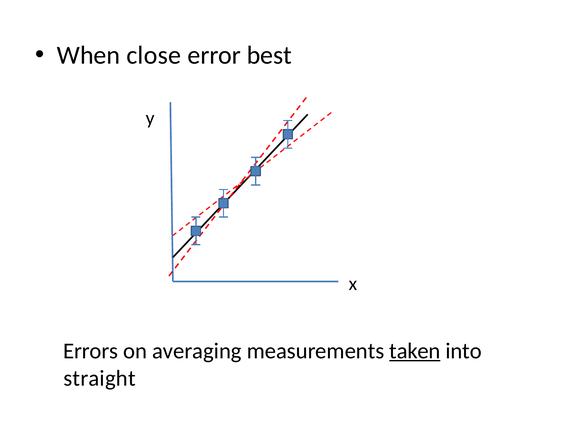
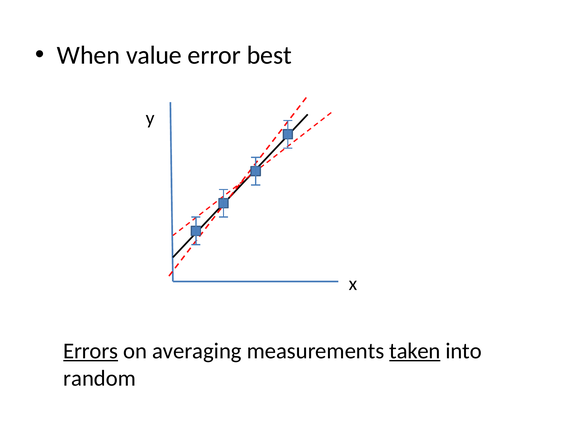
close: close -> value (154, 55)
Errors underline: none -> present (91, 351)
straight: straight -> random (100, 378)
